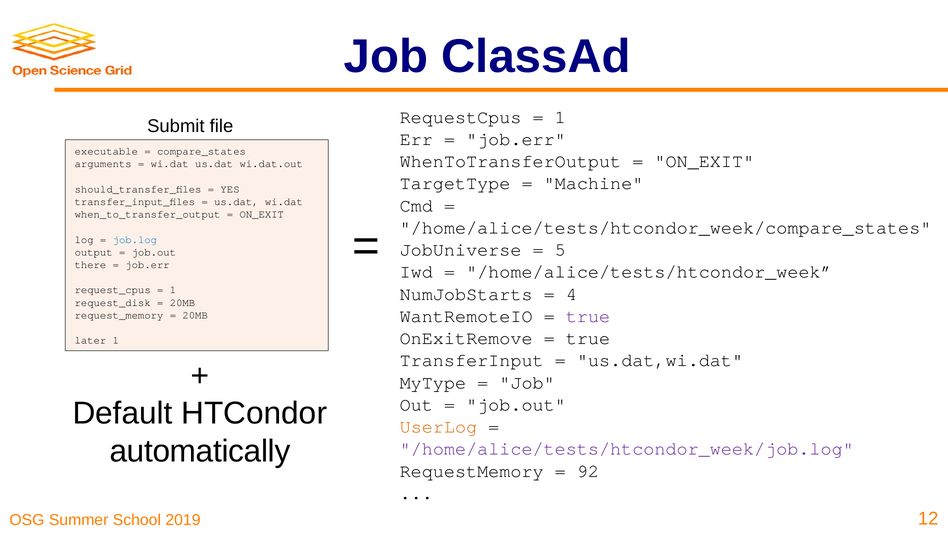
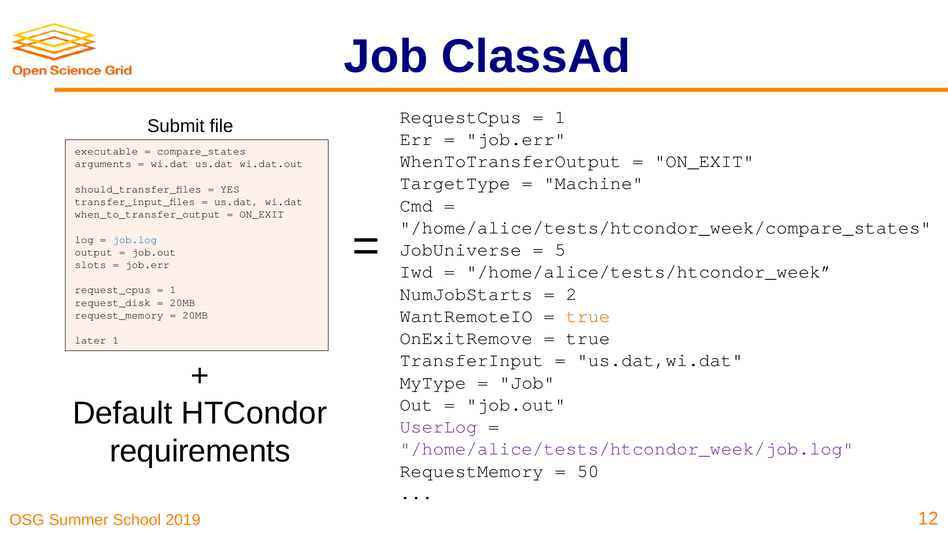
there: there -> slots (90, 265)
4: 4 -> 2 (571, 294)
true colour: purple -> orange (588, 316)
UserLog colour: orange -> purple (438, 427)
automatically: automatically -> requirements (200, 452)
92: 92 -> 50 (588, 471)
